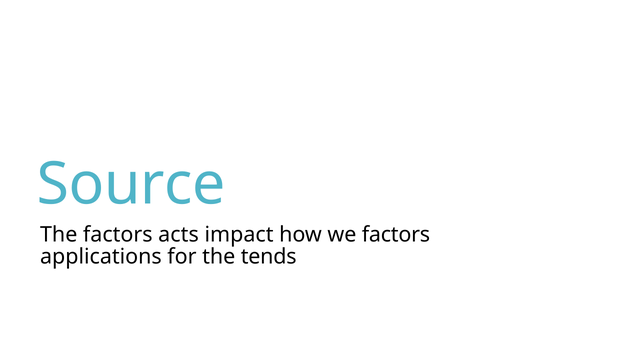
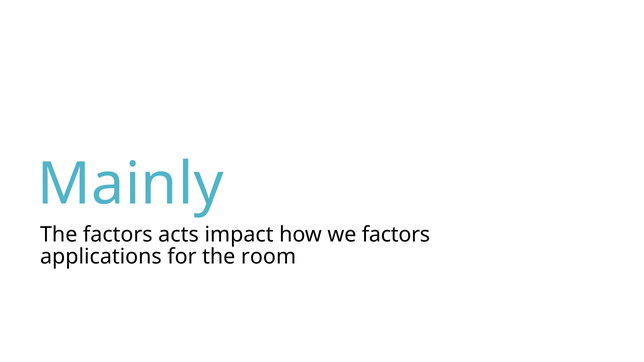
Source: Source -> Mainly (131, 185)
tends: tends -> room (269, 257)
